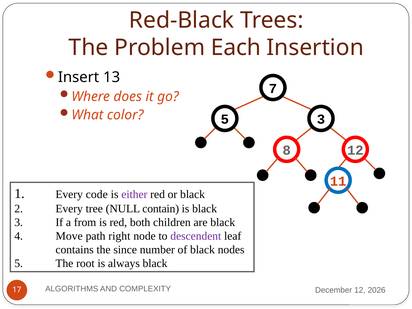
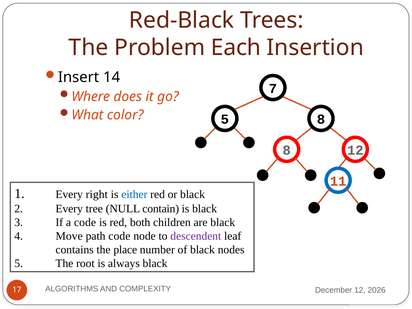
13: 13 -> 14 (112, 77)
5 3: 3 -> 8 (321, 119)
code: code -> right (97, 194)
either colour: purple -> blue (134, 194)
a from: from -> code (85, 222)
path right: right -> code (119, 236)
since: since -> place (125, 250)
